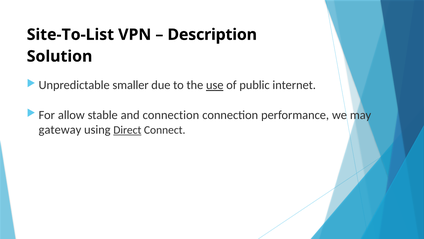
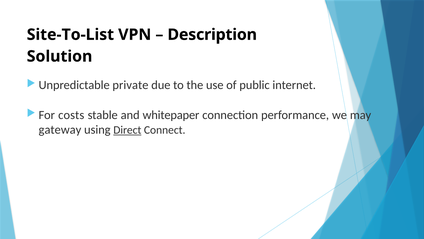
smaller: smaller -> private (130, 85)
use underline: present -> none (215, 85)
allow: allow -> costs (71, 115)
and connection: connection -> whitepaper (171, 115)
